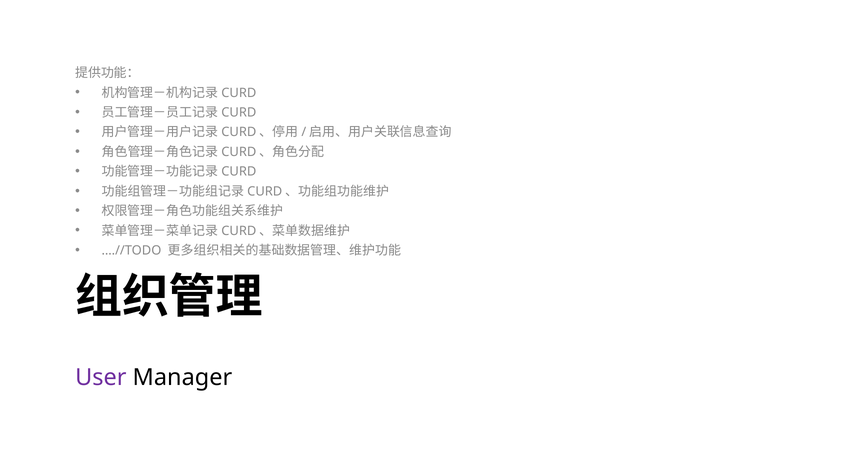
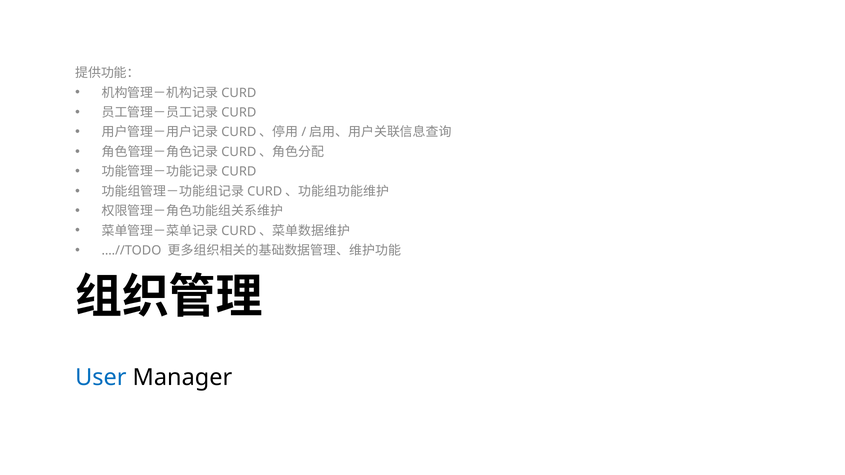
User colour: purple -> blue (101, 378)
